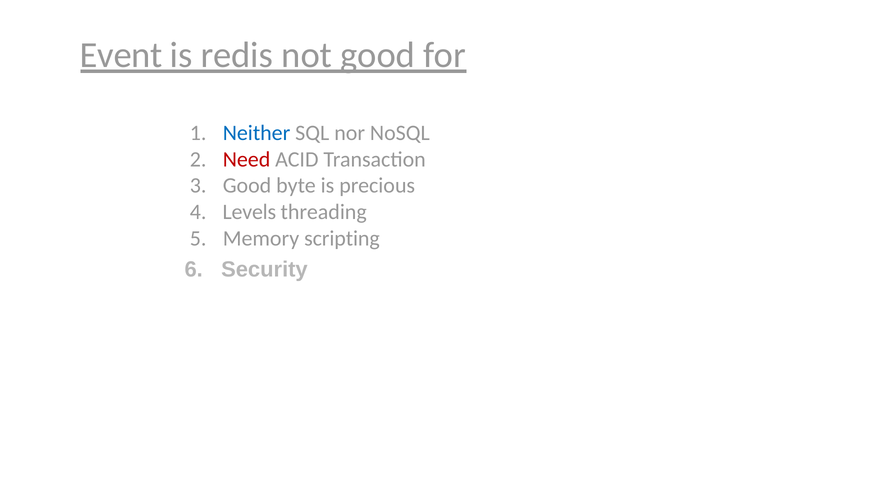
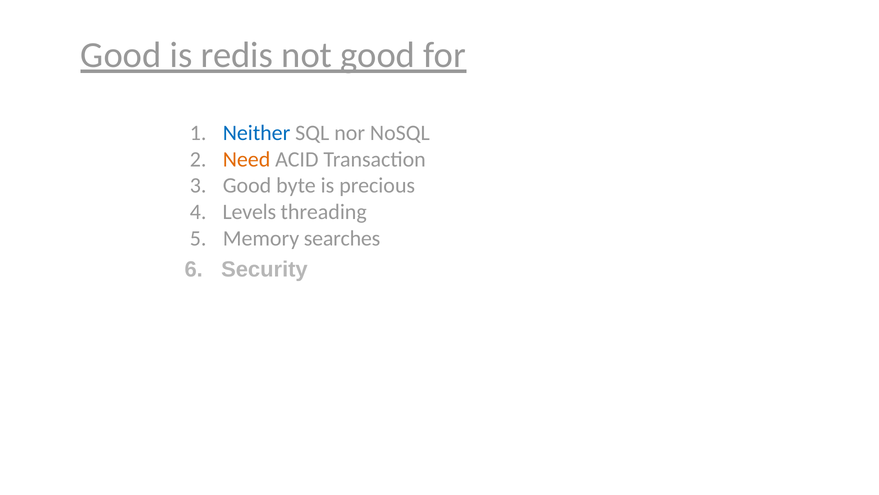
Event: Event -> Good (121, 55)
Need colour: red -> orange (247, 159)
scripting: scripting -> searches (342, 238)
